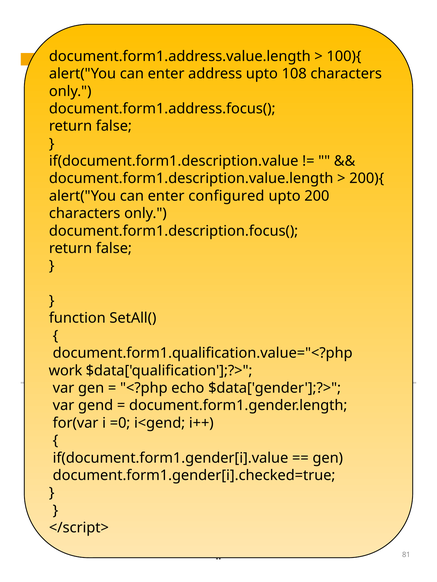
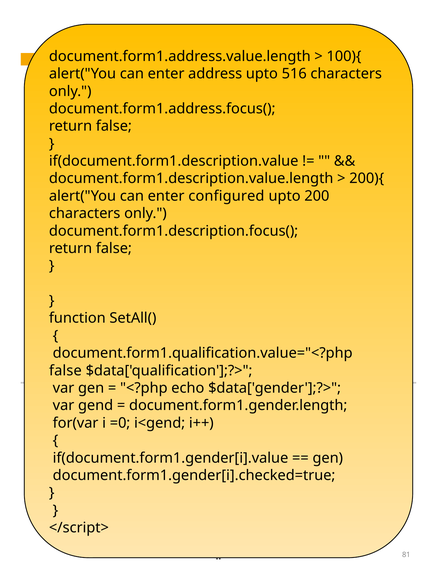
108: 108 -> 516 (294, 74)
work: work -> false (65, 371)
